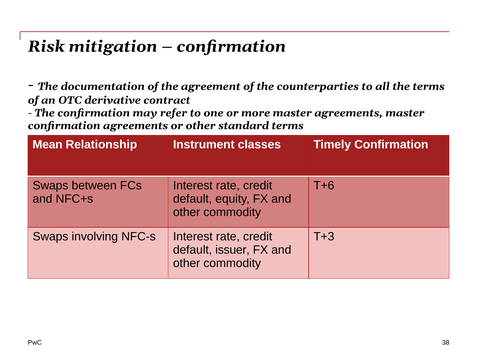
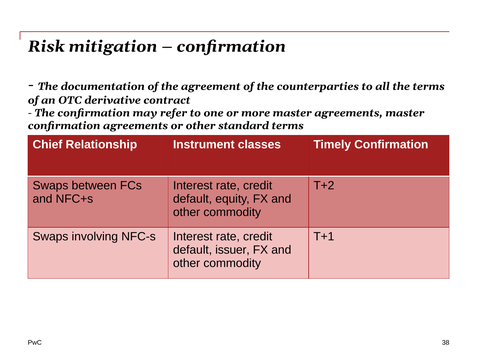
Mean: Mean -> Chief (47, 144)
T+6: T+6 -> T+2 (324, 185)
T+3: T+3 -> T+1 (324, 236)
